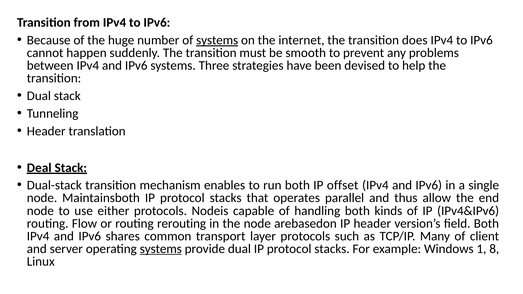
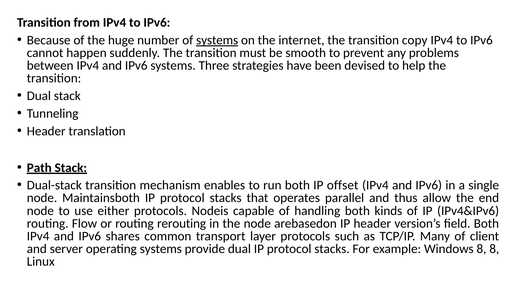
does: does -> copy (415, 40)
Deal: Deal -> Path (39, 168)
systems underline: present -> none (161, 249)
Windows 1: 1 -> 8 (481, 249)
